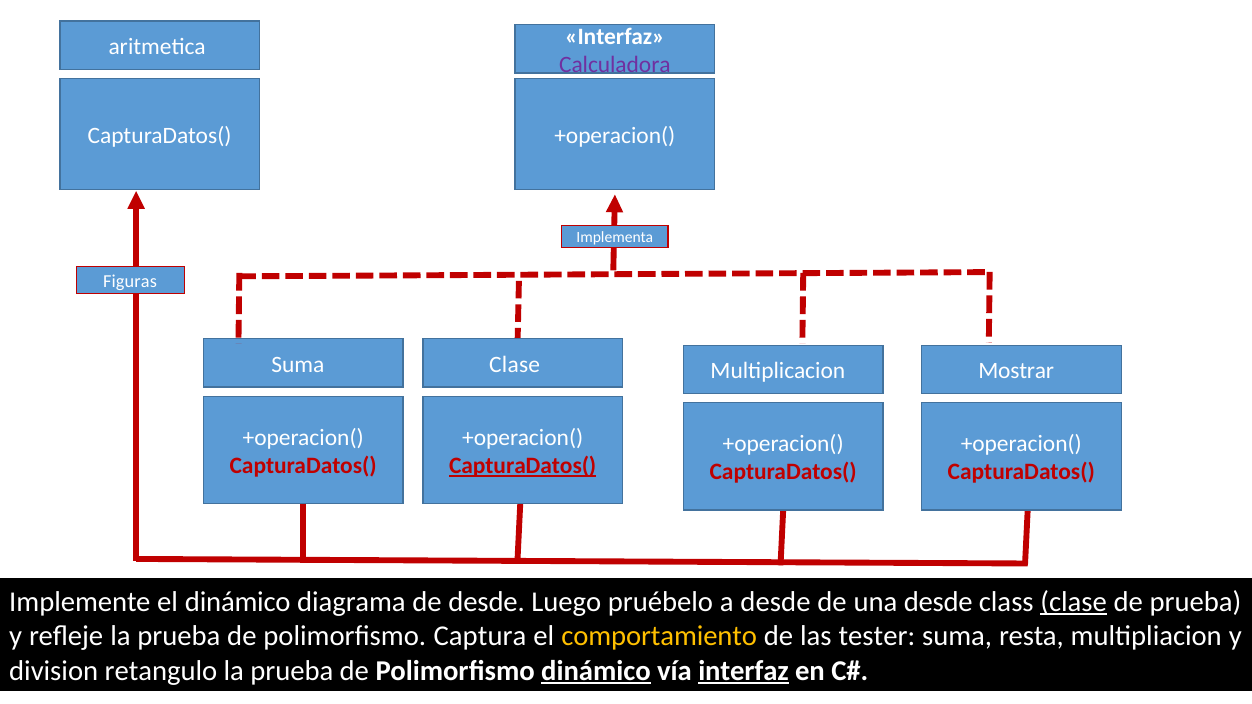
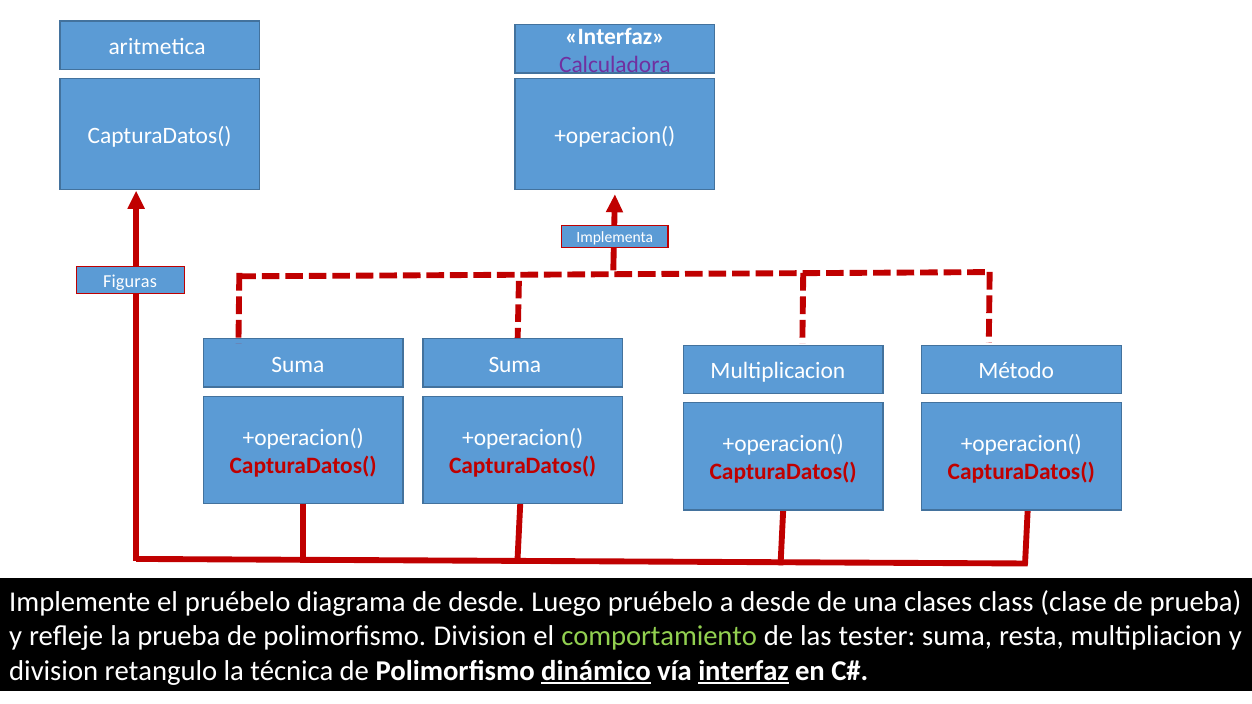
Clase: Clase -> Suma (515, 365)
Mostrar: Mostrar -> Método (1016, 371)
CapturaDatos( underline: present -> none (523, 466)
el dinámico: dinámico -> pruébelo (238, 602)
una desde: desde -> clases (938, 602)
clase underline: present -> none (1074, 602)
polimorfismo Captura: Captura -> Division (480, 636)
comportamiento colour: yellow -> light green (659, 636)
prueba: prueba -> técnica (292, 671)
